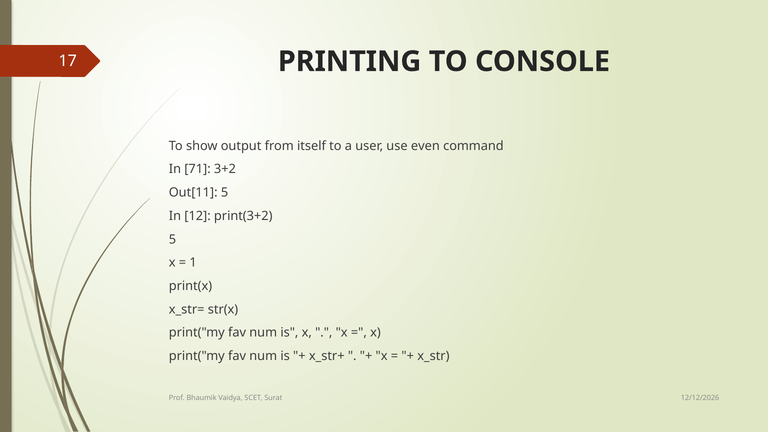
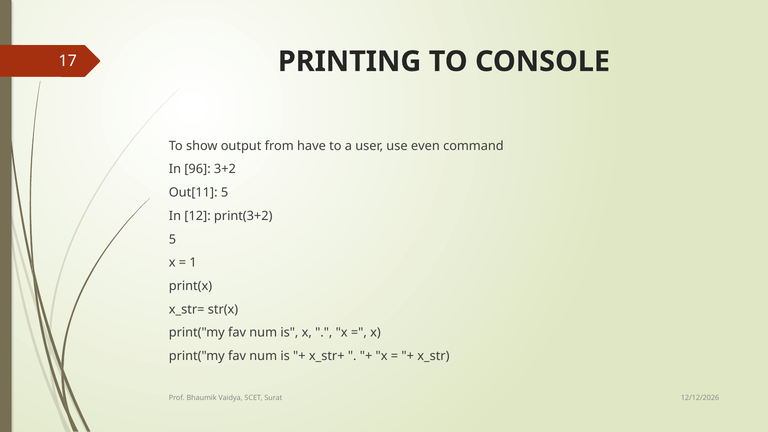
itself: itself -> have (311, 146)
71: 71 -> 96 (198, 169)
